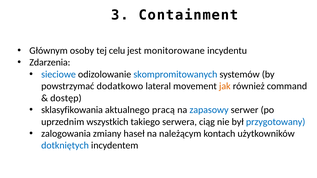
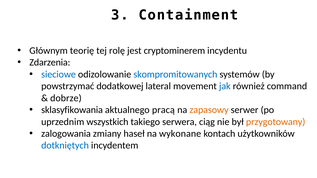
osoby: osoby -> teorię (82, 51)
celu: celu -> rolę (117, 51)
monitorowane: monitorowane -> cryptominerem (174, 51)
dodatkowo: dodatkowo -> dodatkowej (120, 86)
jak colour: orange -> blue (225, 86)
dostęp: dostęp -> dobrze (66, 98)
zapasowy colour: blue -> orange (209, 110)
przygotowany colour: blue -> orange (276, 122)
należącym: należącym -> wykonane (180, 134)
